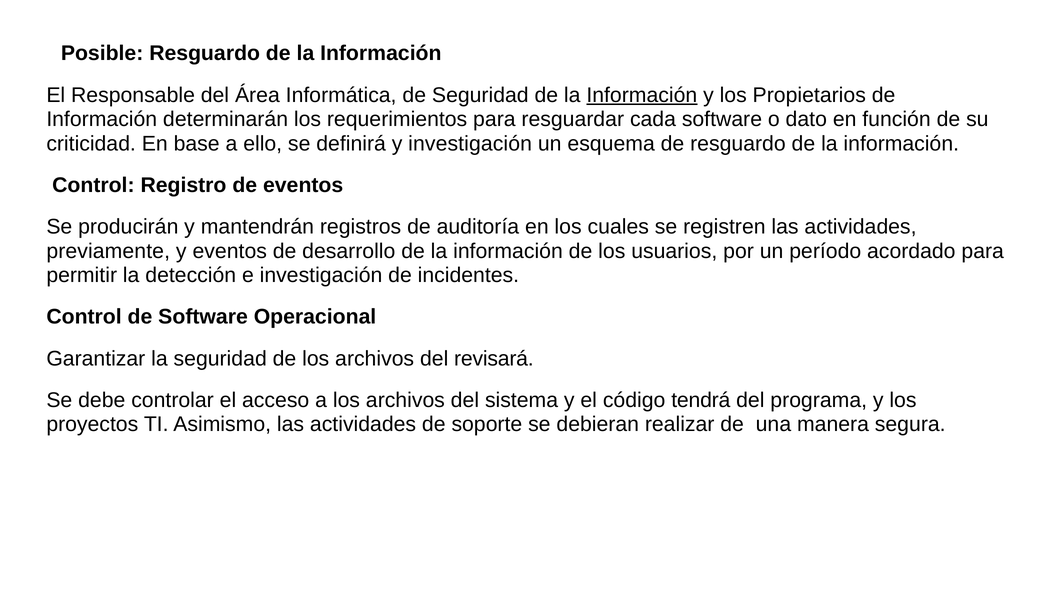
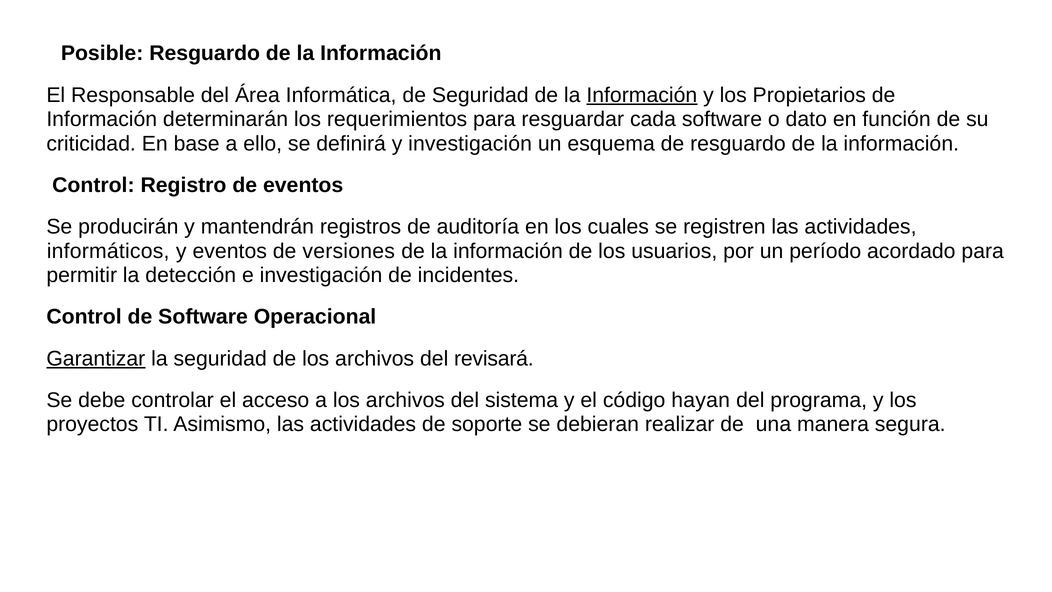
previamente: previamente -> informáticos (108, 251)
desarrollo: desarrollo -> versiones (349, 251)
Garantizar underline: none -> present (96, 358)
tendrá: tendrá -> hayan (701, 400)
